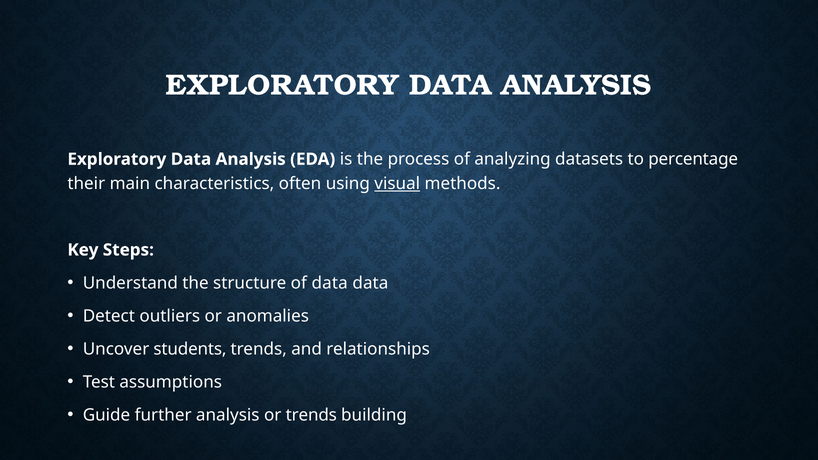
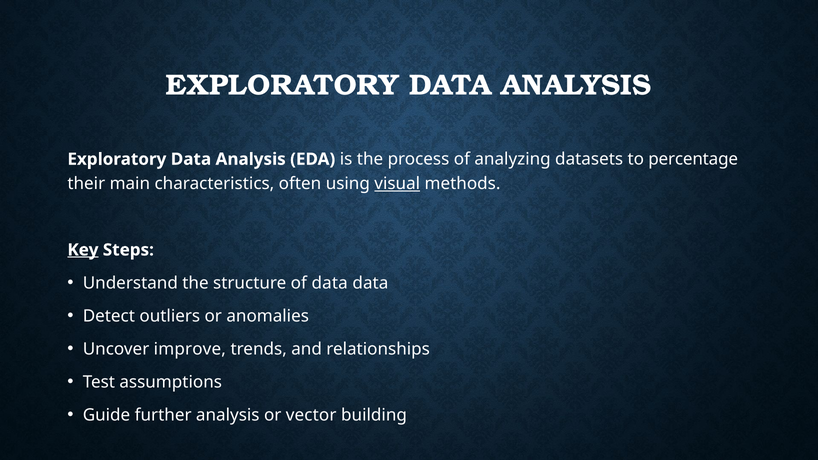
Key underline: none -> present (83, 250)
students: students -> improve (190, 349)
or trends: trends -> vector (311, 415)
